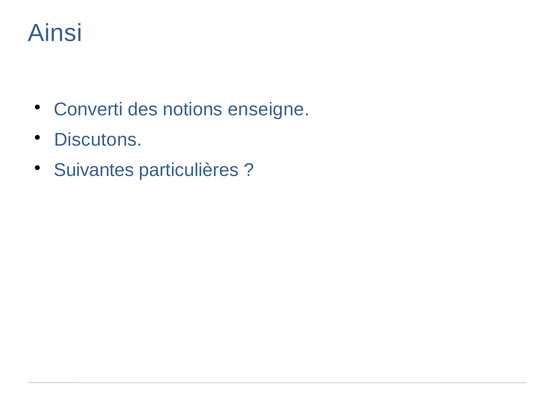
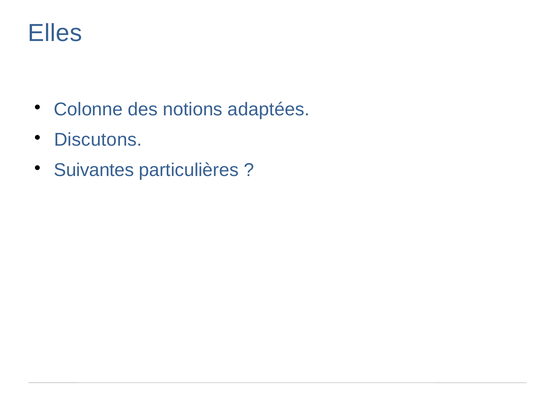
Ainsi: Ainsi -> Elles (55, 33)
Converti: Converti -> Colonne (88, 110)
enseigne: enseigne -> adaptées (269, 110)
